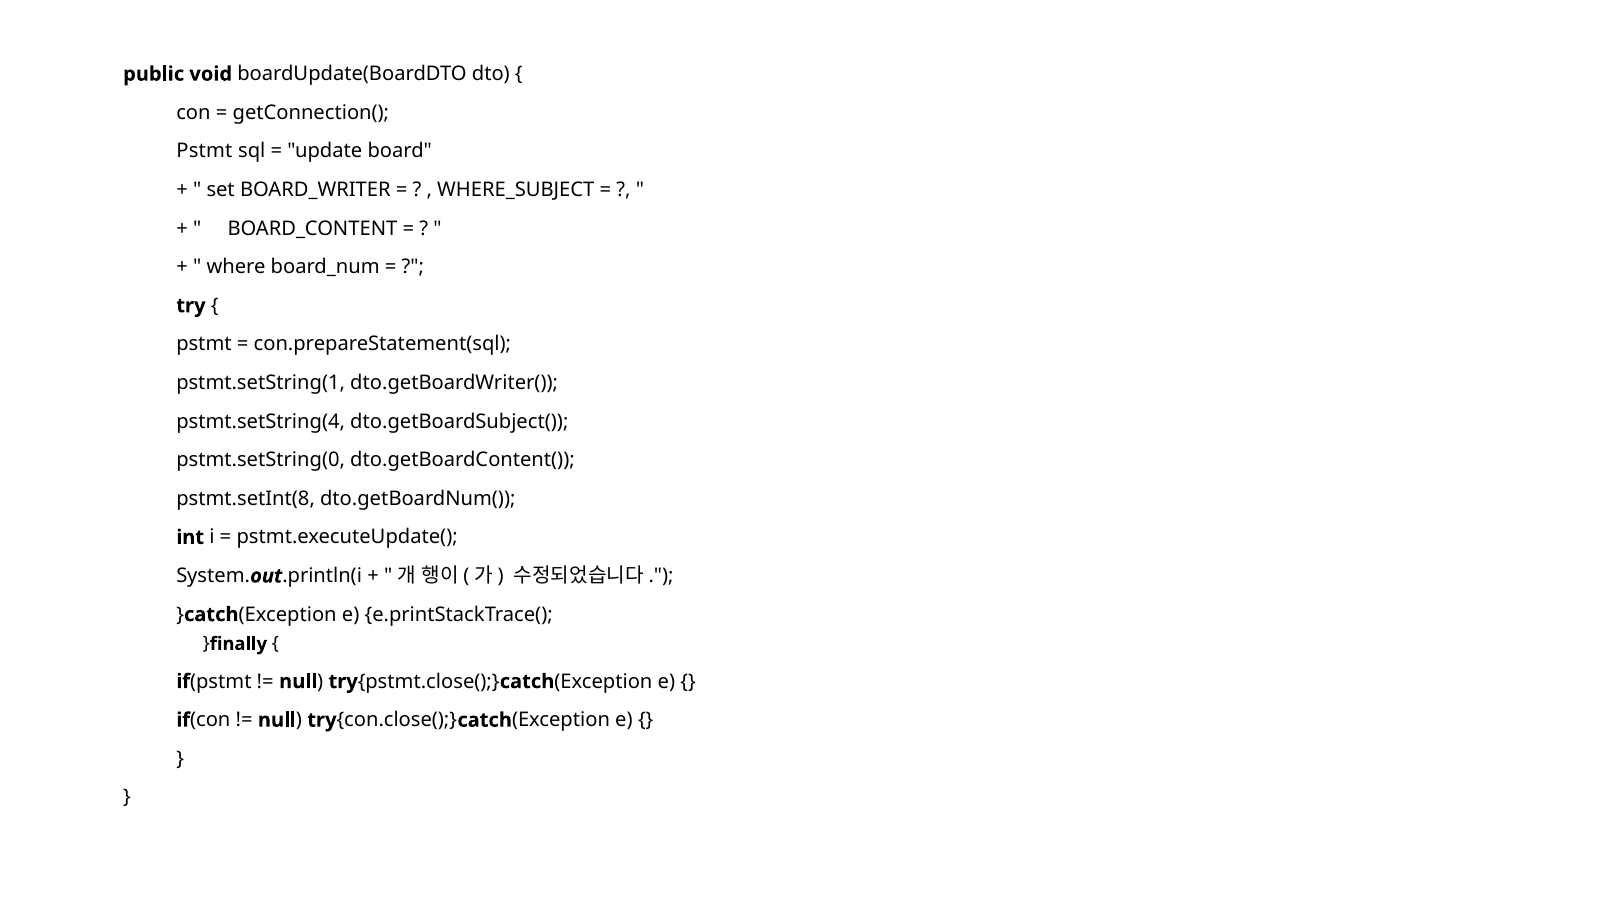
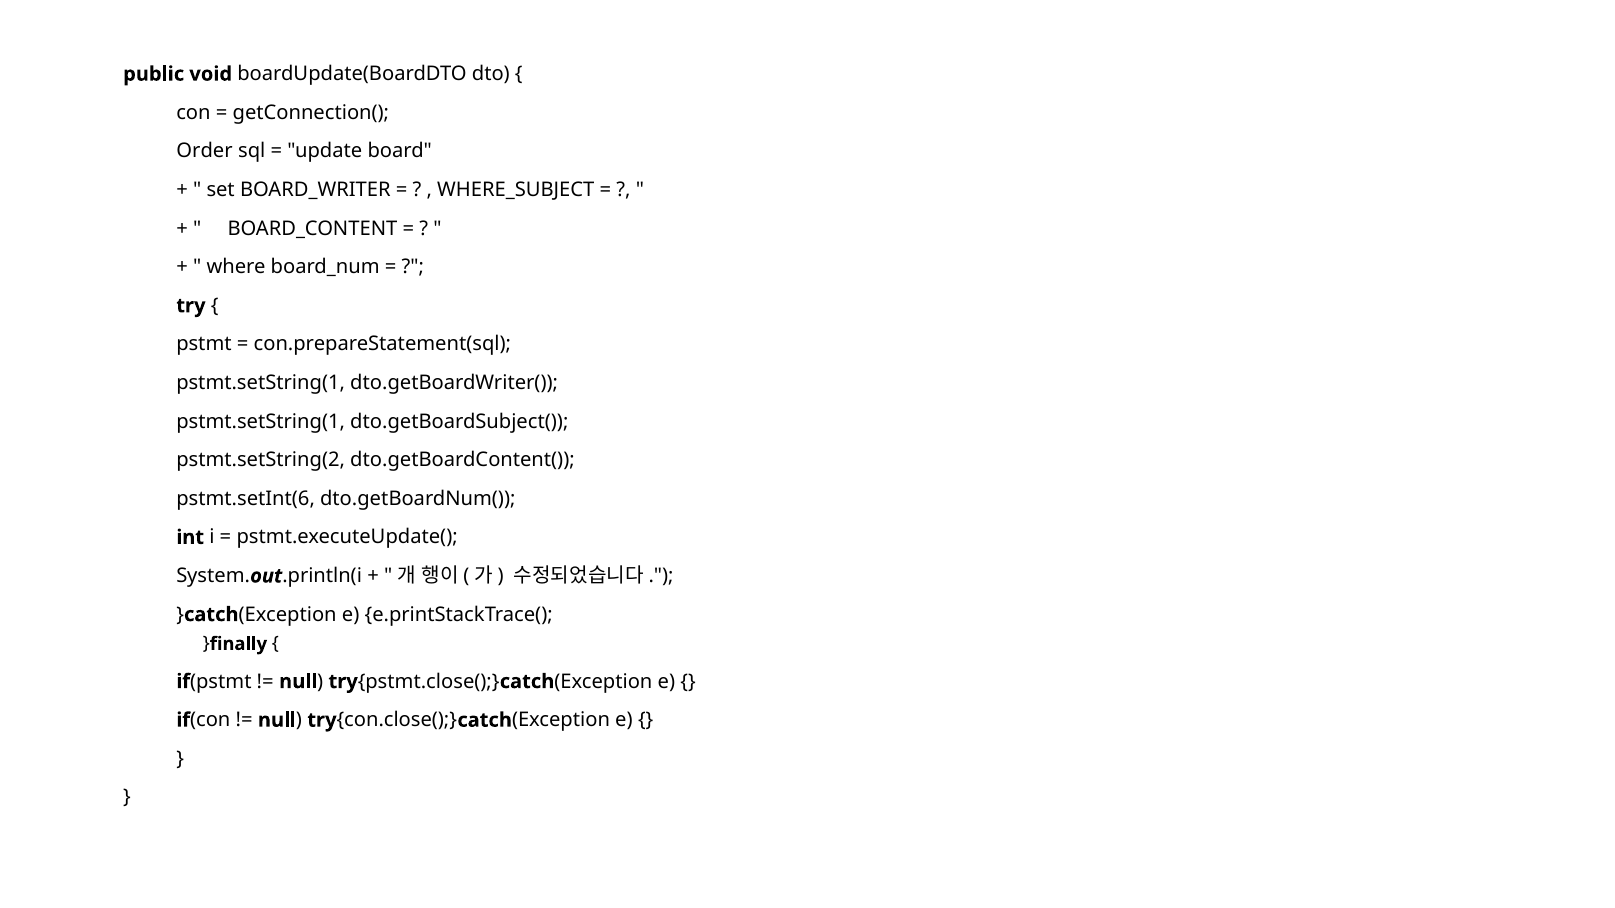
Pstmt: Pstmt -> Order (205, 151)
pstmt.setString(4: pstmt.setString(4 -> pstmt.setString(1 (261, 422)
pstmt.setString(0: pstmt.setString(0 -> pstmt.setString(2 (261, 460)
pstmt.setInt(8: pstmt.setInt(8 -> pstmt.setInt(6 (246, 499)
